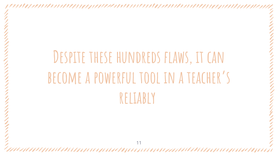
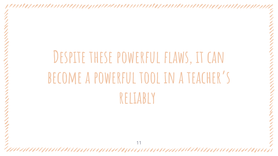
these hundreds: hundreds -> powerful (138, 58)
